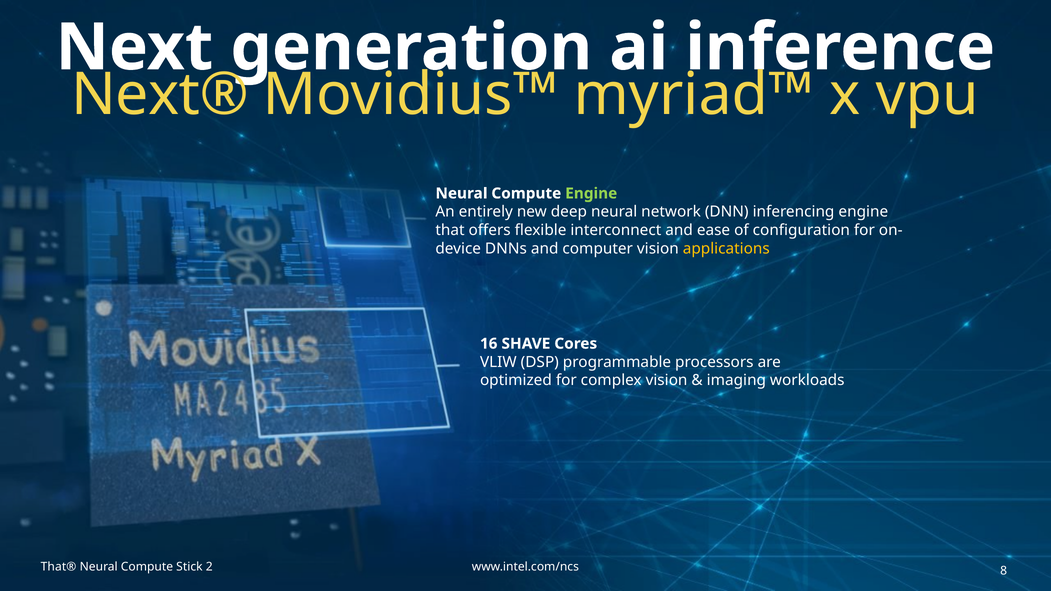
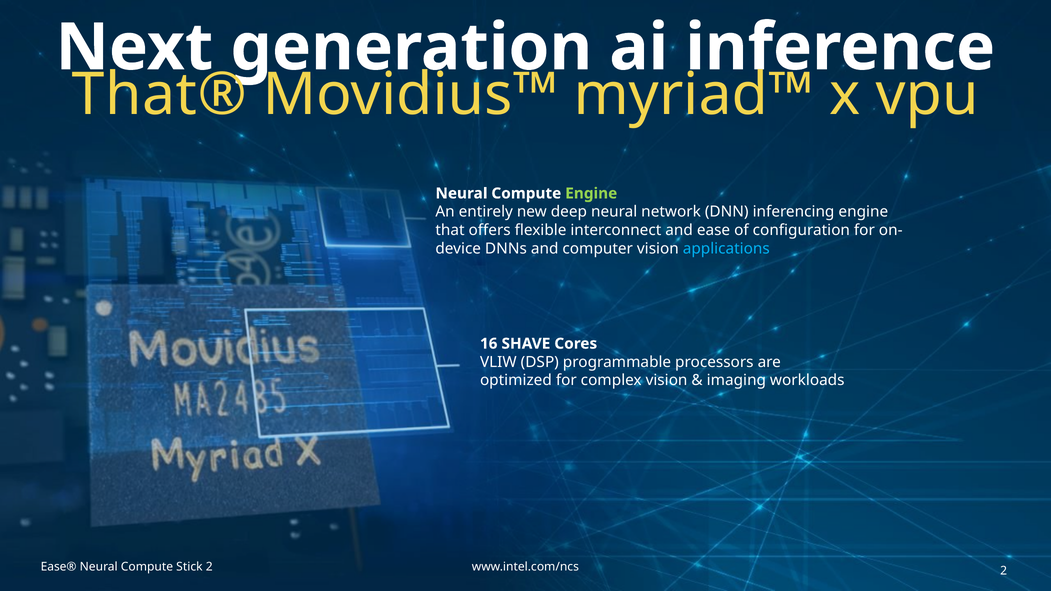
Next®: Next® -> That® (159, 95)
applications colour: yellow -> light blue (726, 249)
That®: That® -> Ease® (59, 567)
8: 8 -> 2 (1004, 571)
